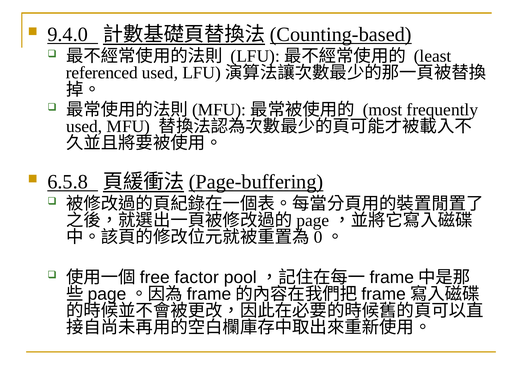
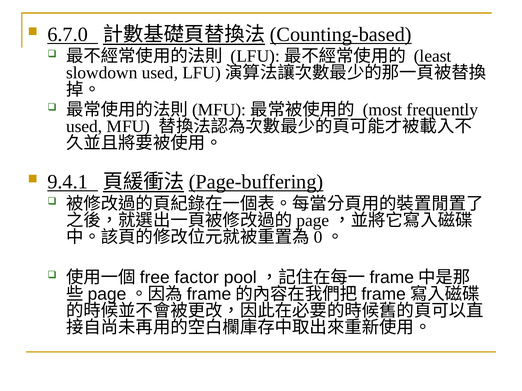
9.4.0: 9.4.0 -> 6.7.0 (68, 35)
referenced: referenced -> slowdown (102, 73)
6.5.8: 6.5.8 -> 9.4.1 (68, 182)
